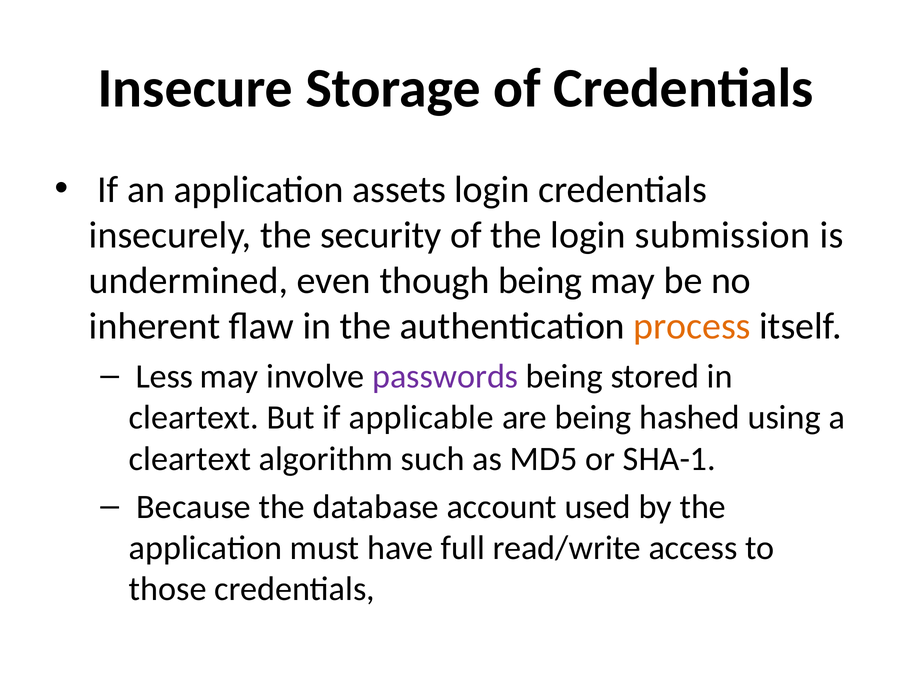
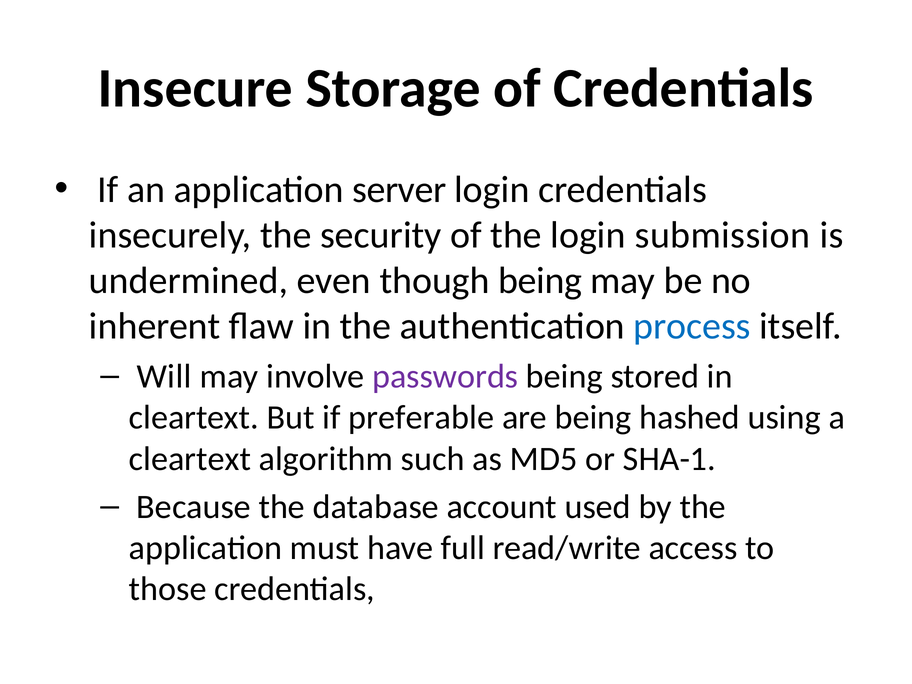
assets: assets -> server (399, 190)
process colour: orange -> blue (692, 326)
Less: Less -> Will (164, 377)
applicable: applicable -> preferable (421, 418)
